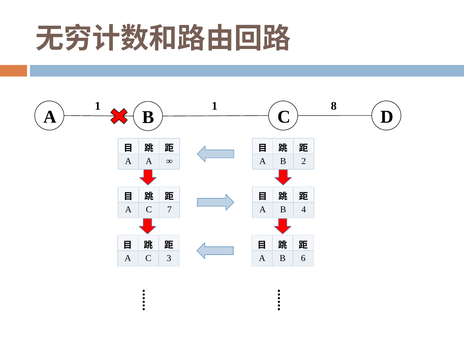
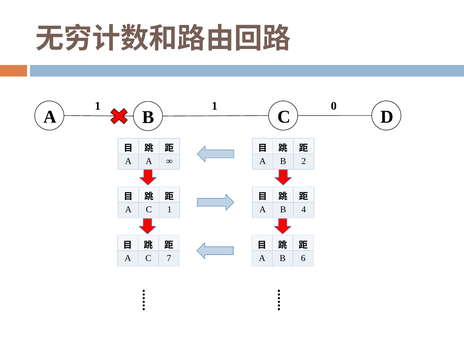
8: 8 -> 0 (334, 106)
C 7: 7 -> 1 (169, 210)
3: 3 -> 7 (169, 258)
